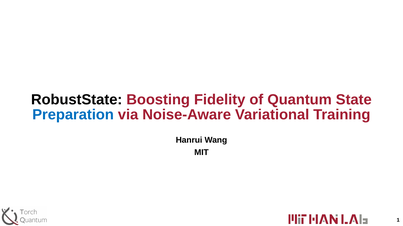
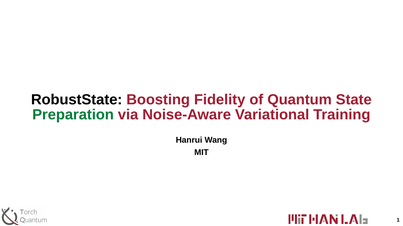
Preparation colour: blue -> green (73, 115)
